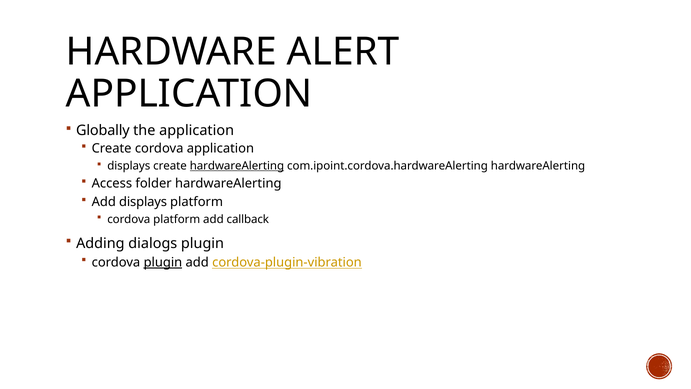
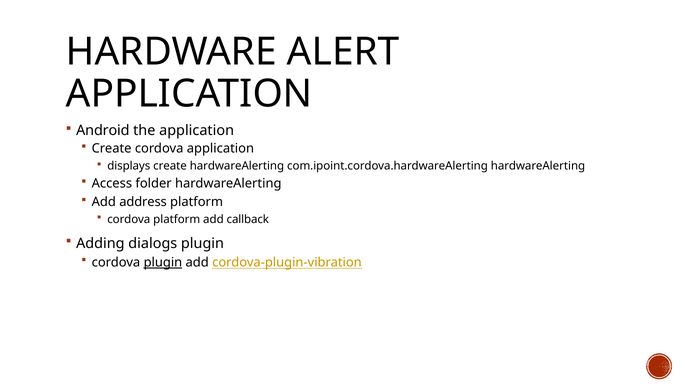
Globally: Globally -> Android (103, 131)
hardwareAlerting underline: present -> none (237, 166)
Add displays: displays -> address (143, 202)
